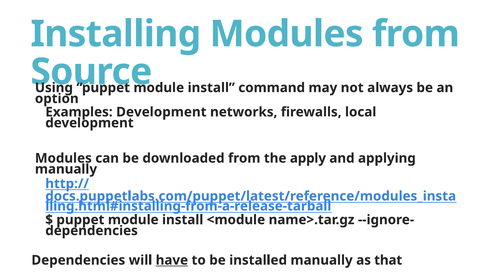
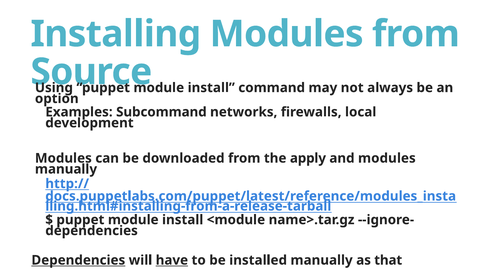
Examples Development: Development -> Subcommand (161, 112)
and applying: applying -> modules (387, 158)
Dependencies underline: none -> present (78, 261)
